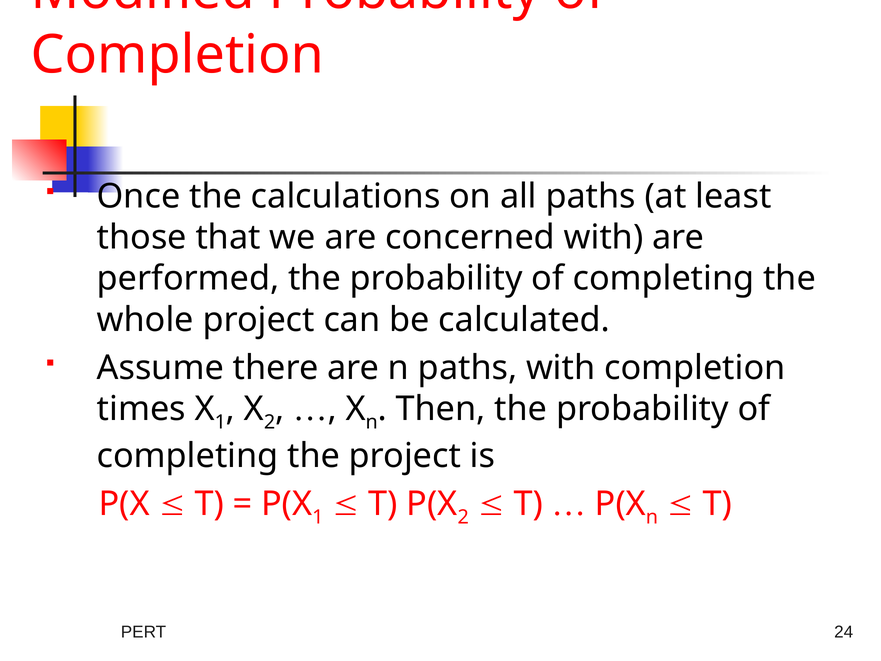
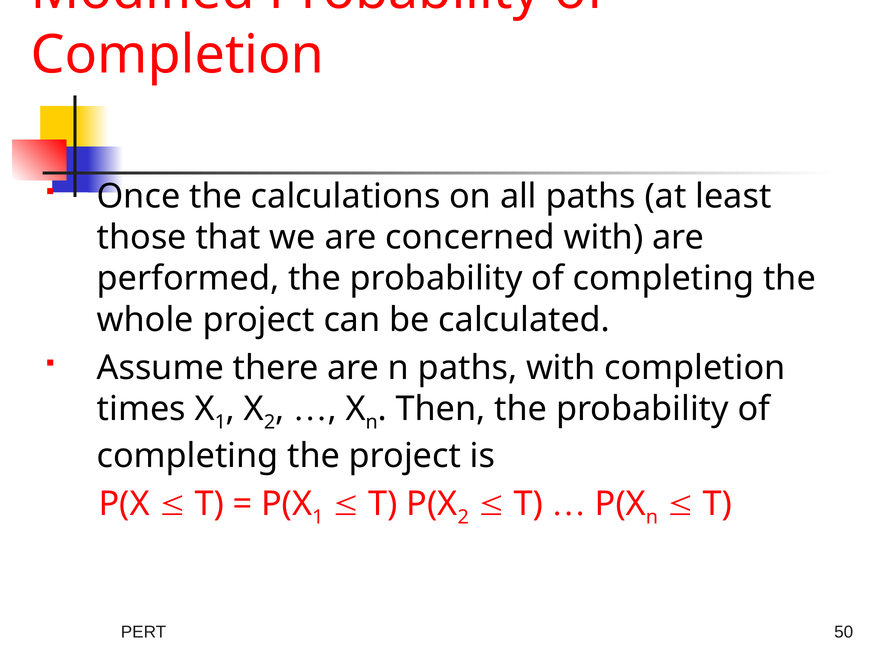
24: 24 -> 50 (844, 632)
